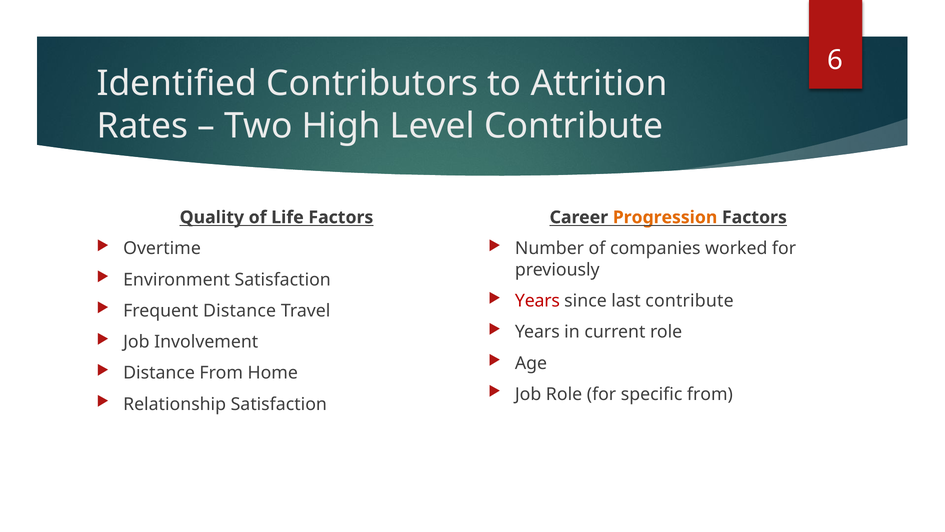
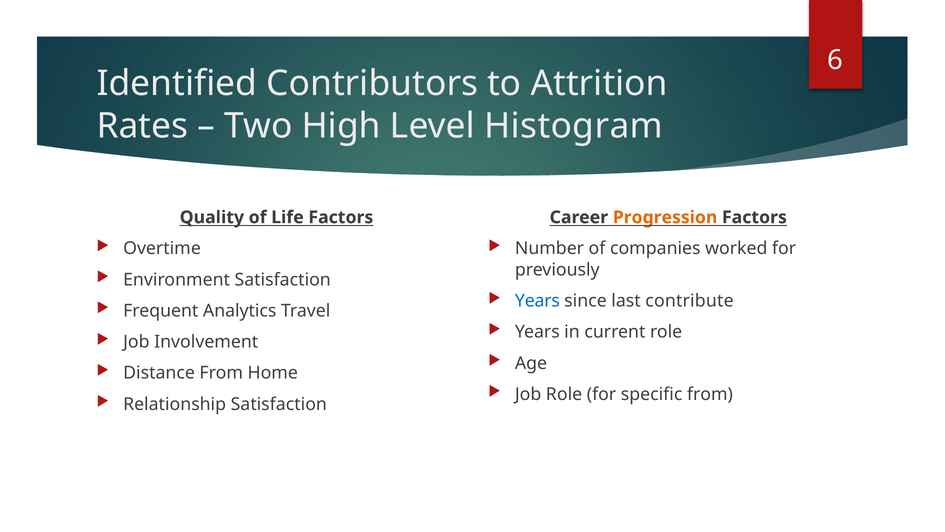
Level Contribute: Contribute -> Histogram (574, 126)
Years colour: red -> blue (537, 301)
Frequent Distance: Distance -> Analytics (240, 311)
